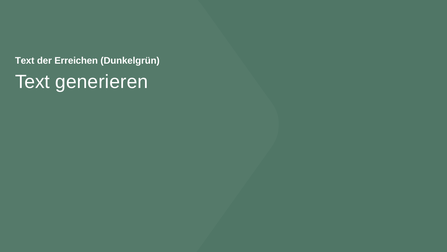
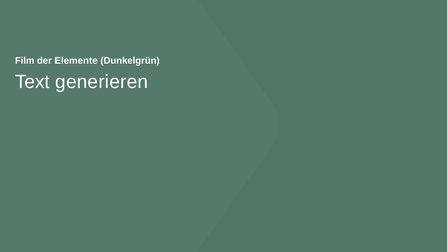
Text: Text -> Film (25, 60)
Erreichen: Erreichen -> Elemente (76, 60)
